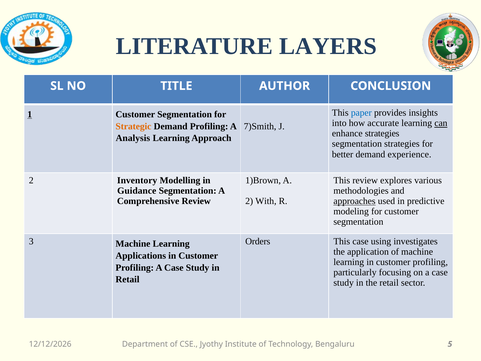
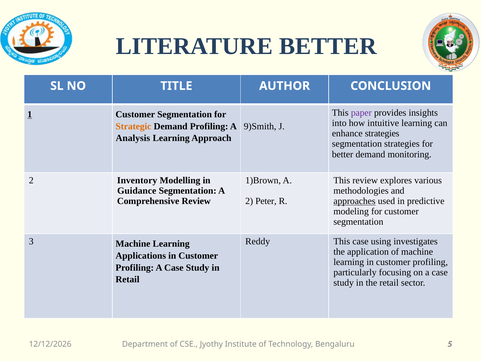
LITERATURE LAYERS: LAYERS -> BETTER (328, 46)
paper colour: blue -> purple (361, 113)
accurate: accurate -> intuitive (383, 123)
can underline: present -> none (441, 123)
7)Smith: 7)Smith -> 9)Smith (260, 126)
experience: experience -> monitoring (410, 154)
With: With -> Peter (266, 201)
Orders: Orders -> Reddy (258, 241)
